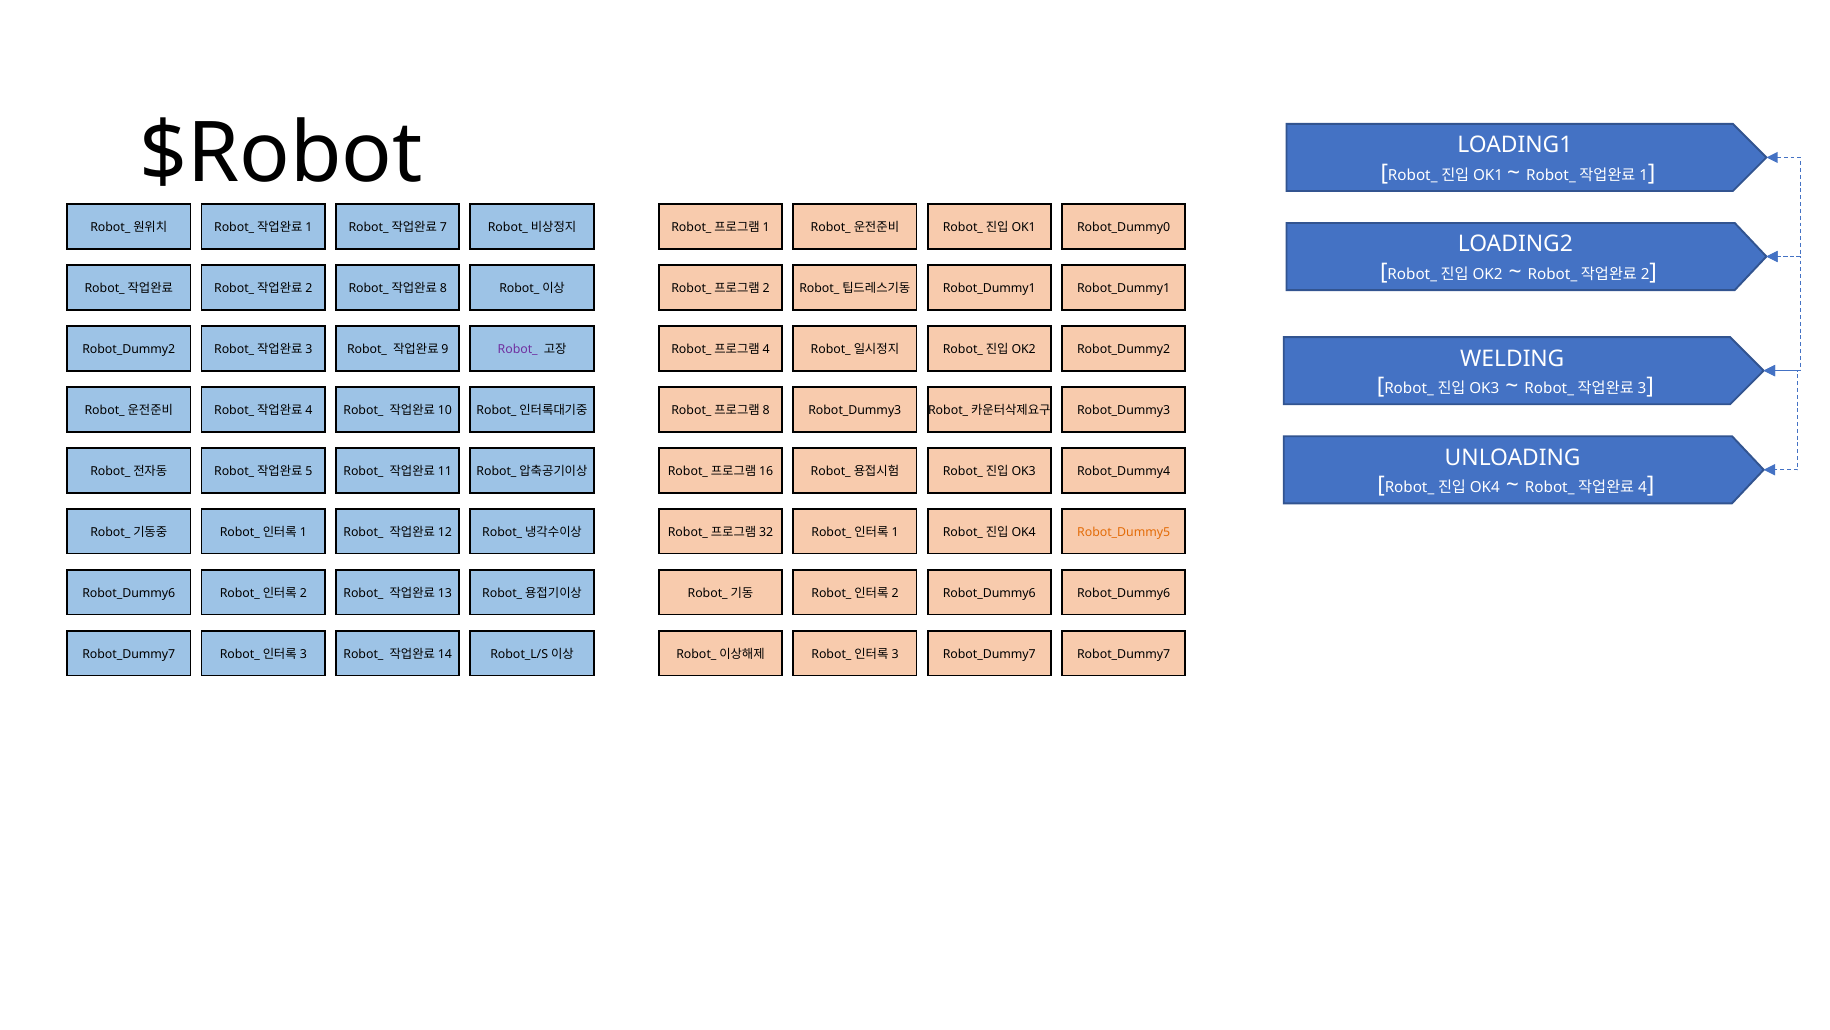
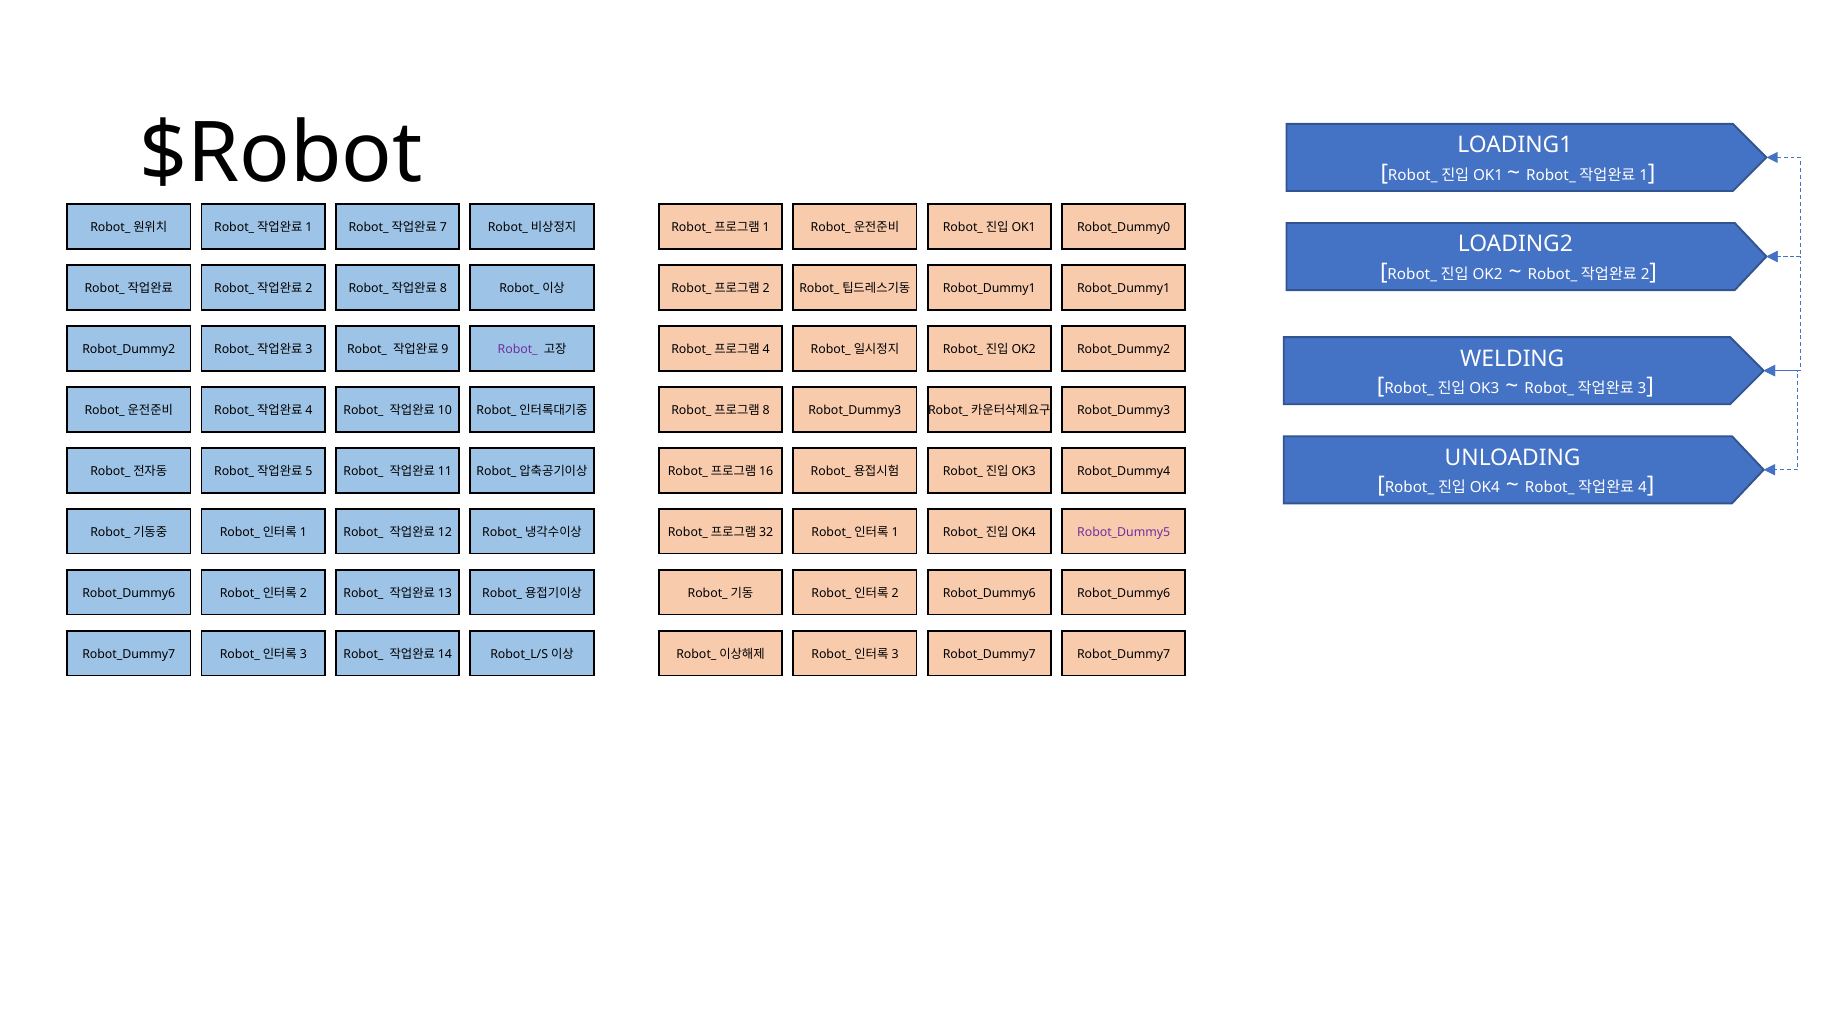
Robot_Dummy5 colour: orange -> purple (1124, 532)
